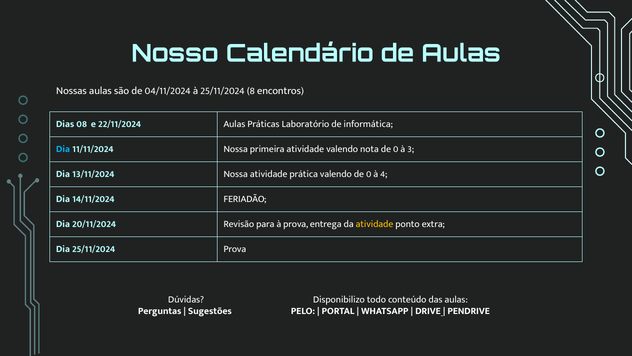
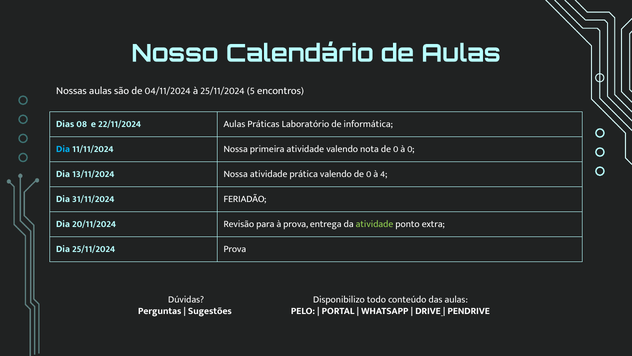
8: 8 -> 5 (251, 91)
à 3: 3 -> 0 (411, 149)
14/11/2024: 14/11/2024 -> 31/11/2024 (93, 199)
atividade colour: yellow -> light green (374, 224)
